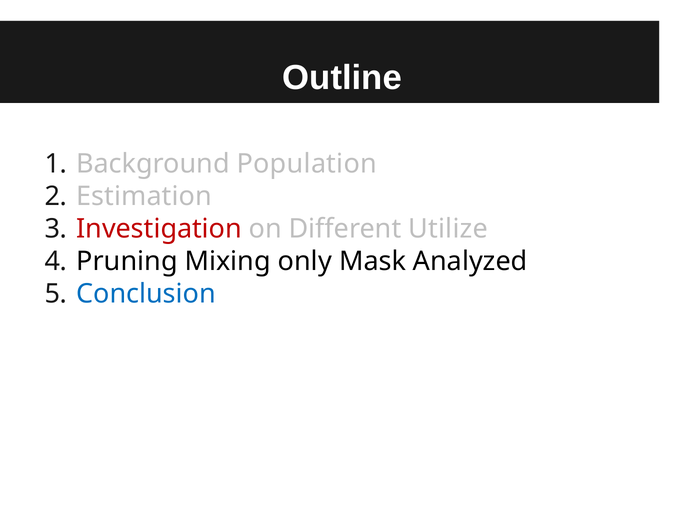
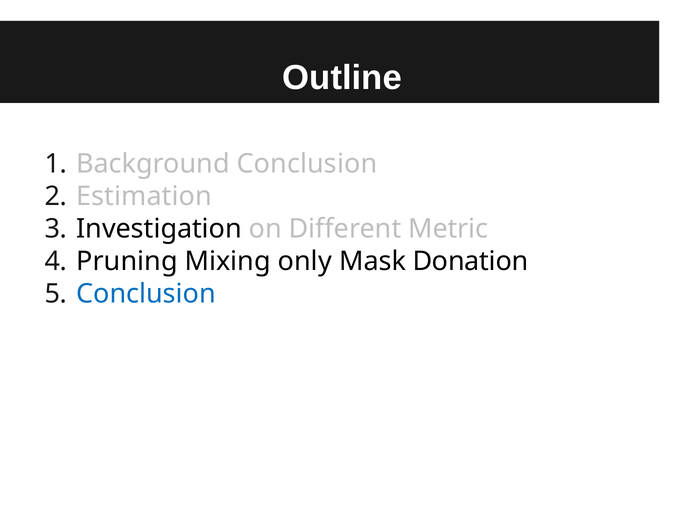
Background Population: Population -> Conclusion (307, 164)
Investigation colour: red -> black (159, 229)
Utilize: Utilize -> Metric (448, 229)
Analyzed: Analyzed -> Donation (470, 261)
